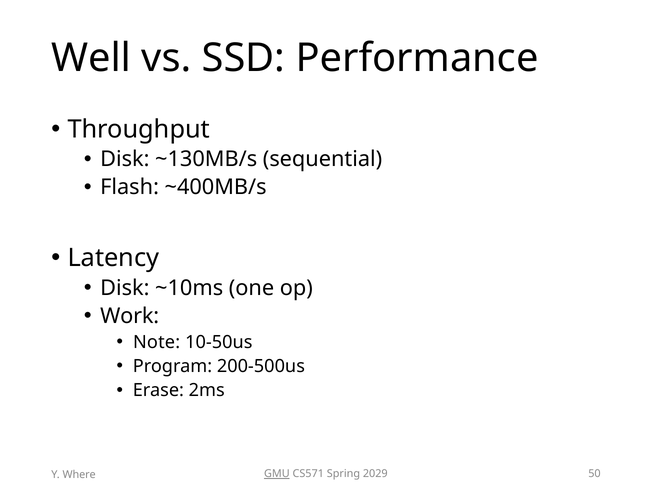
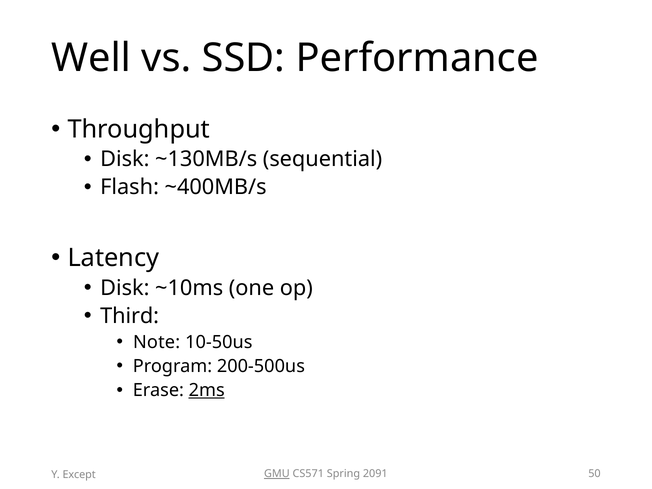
Work: Work -> Third (130, 316)
2ms underline: none -> present (207, 390)
2029: 2029 -> 2091 (375, 474)
Where: Where -> Except (79, 475)
